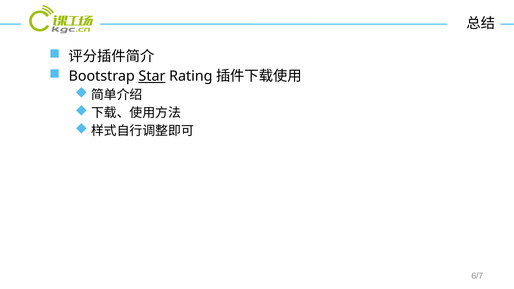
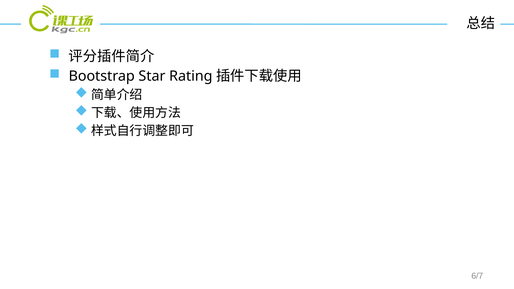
Star underline: present -> none (152, 76)
